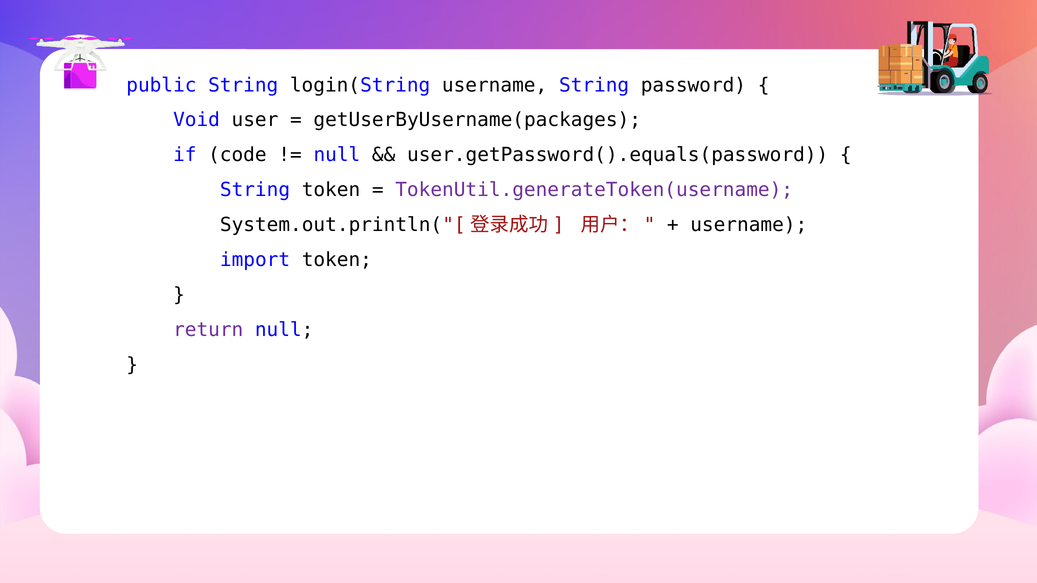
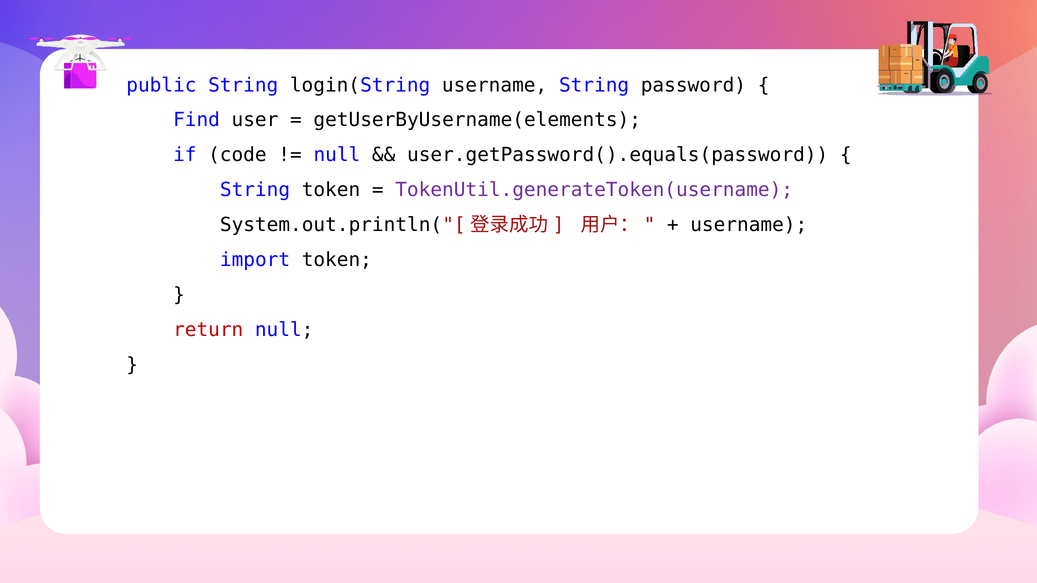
Void: Void -> Find (197, 120)
getUserByUsername(packages: getUserByUsername(packages -> getUserByUsername(elements (477, 120)
return colour: purple -> red (208, 330)
